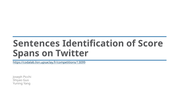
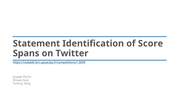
Sentences: Sentences -> Statement (36, 43)
